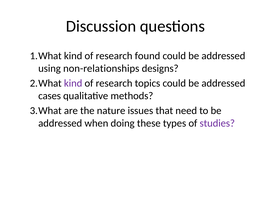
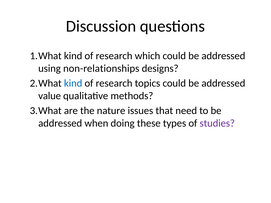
found: found -> which (147, 56)
kind colour: purple -> blue (73, 83)
cases: cases -> value (50, 96)
